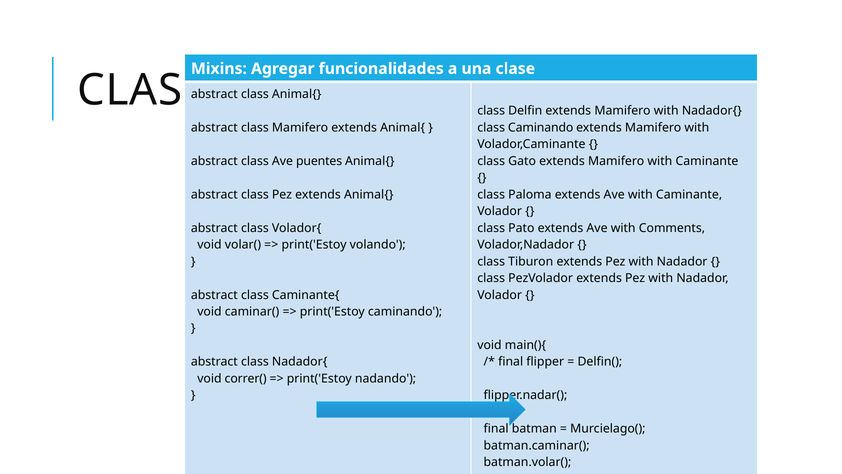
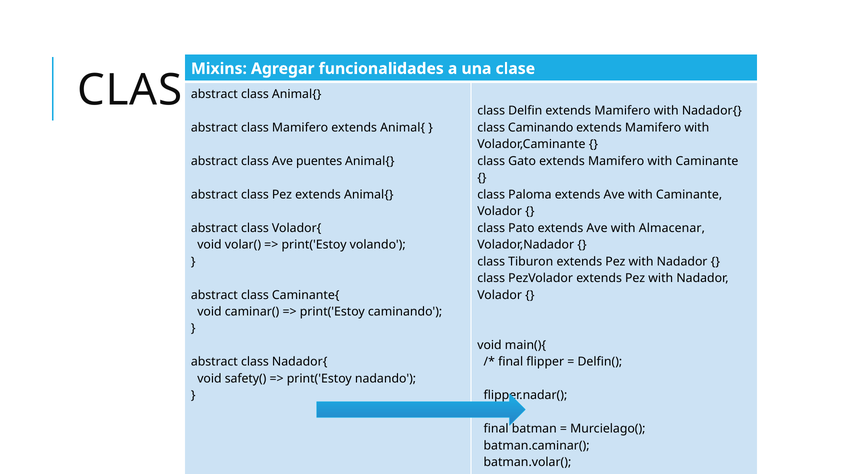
Comments: Comments -> Almacenar (672, 228)
correr(: correr( -> safety( (246, 378)
